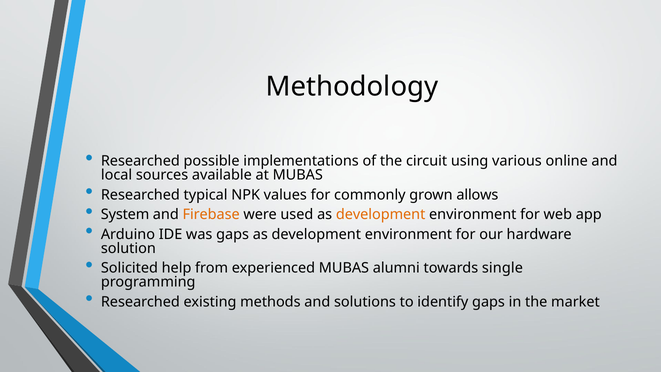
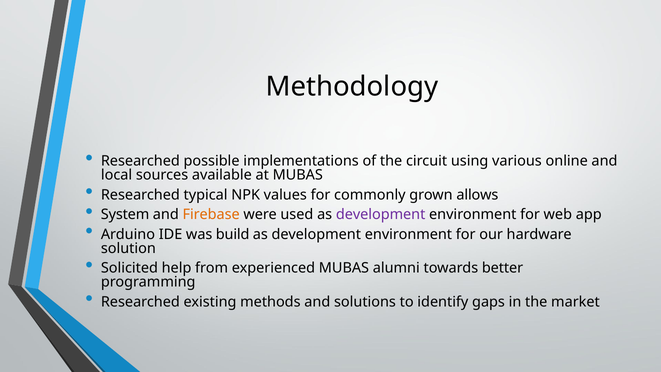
development colour: orange -> purple (381, 215)
was gaps: gaps -> build (233, 234)
single: single -> better (503, 268)
